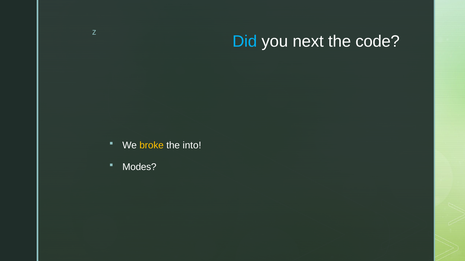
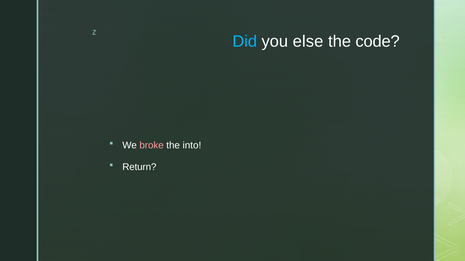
next: next -> else (308, 41)
broke colour: yellow -> pink (152, 145)
Modes: Modes -> Return (139, 167)
